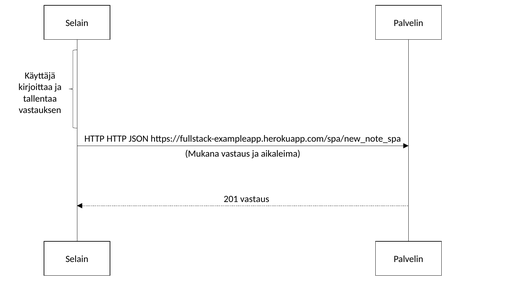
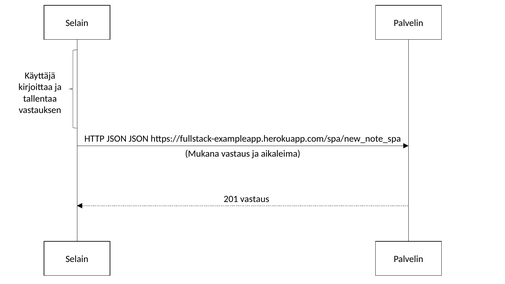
HTTP HTTP: HTTP -> JSON (117, 139)
